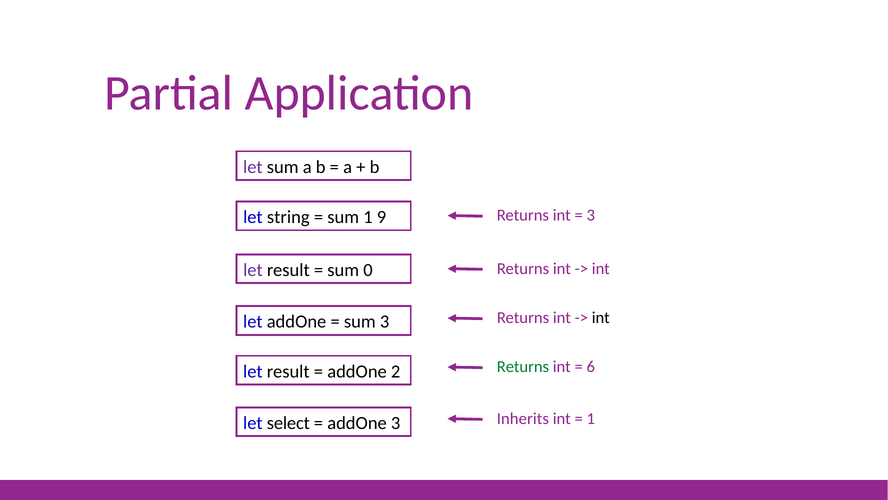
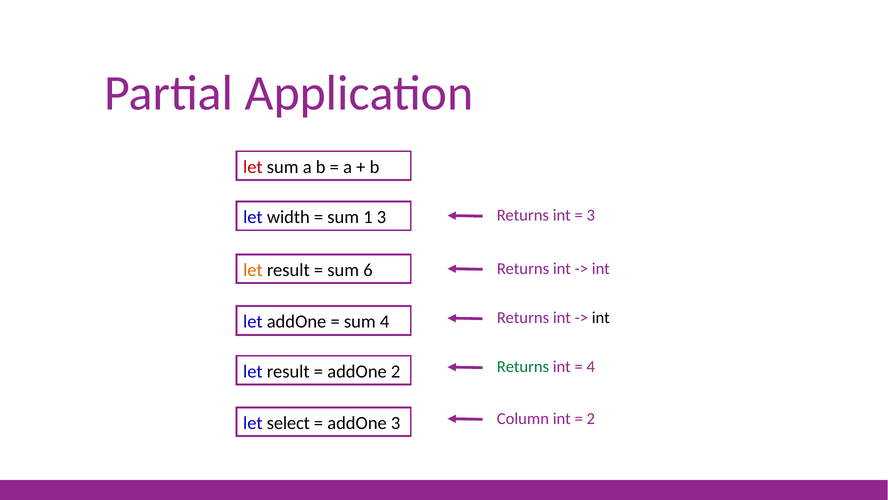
let colour: purple -> red (253, 167)
string: string -> width (288, 217)
1 9: 9 -> 3 (381, 217)
let colour: purple -> orange (253, 270)
0: 0 -> 6 (368, 270)
sum 3: 3 -> 4 (385, 321)
6: 6 -> 4 (591, 367)
Inherits: Inherits -> Column (523, 418)
1: 1 -> 2 (591, 418)
